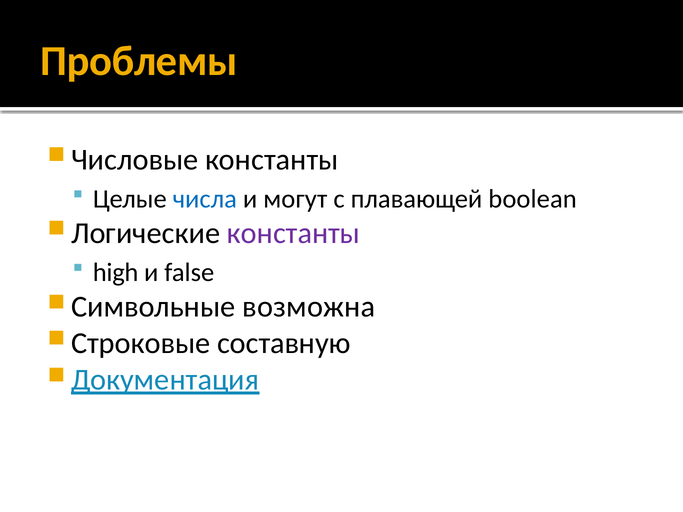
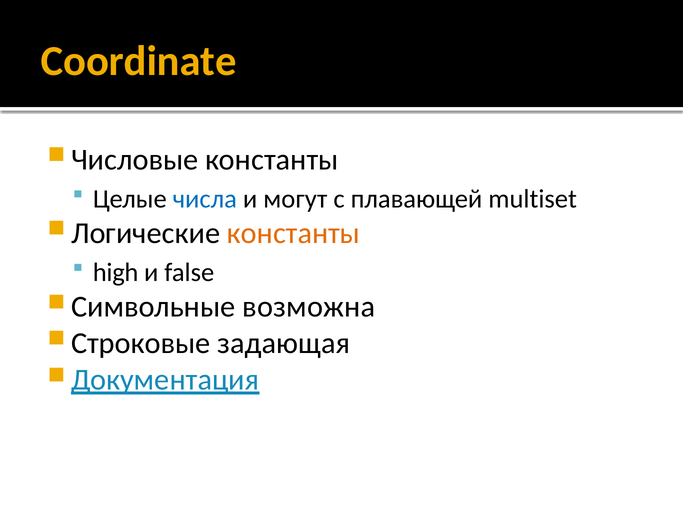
Проблемы: Проблемы -> Coordinate (139, 61)
boolean: boolean -> multiset (533, 199)
константы colour: purple -> orange (294, 233)
составную: составную -> задающая (284, 344)
